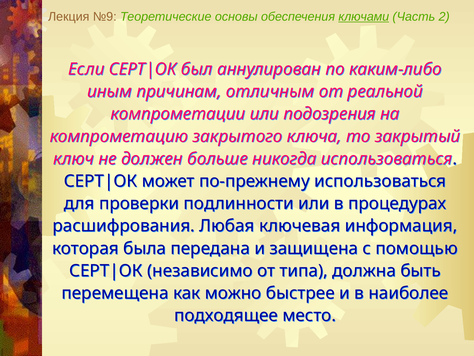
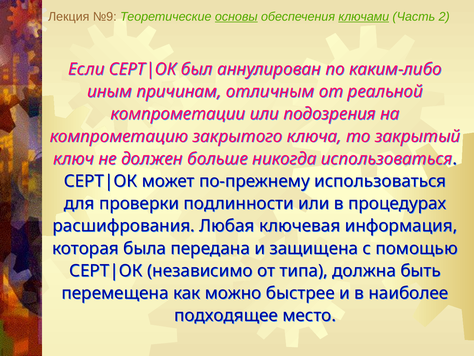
основы underline: none -> present (236, 17)
